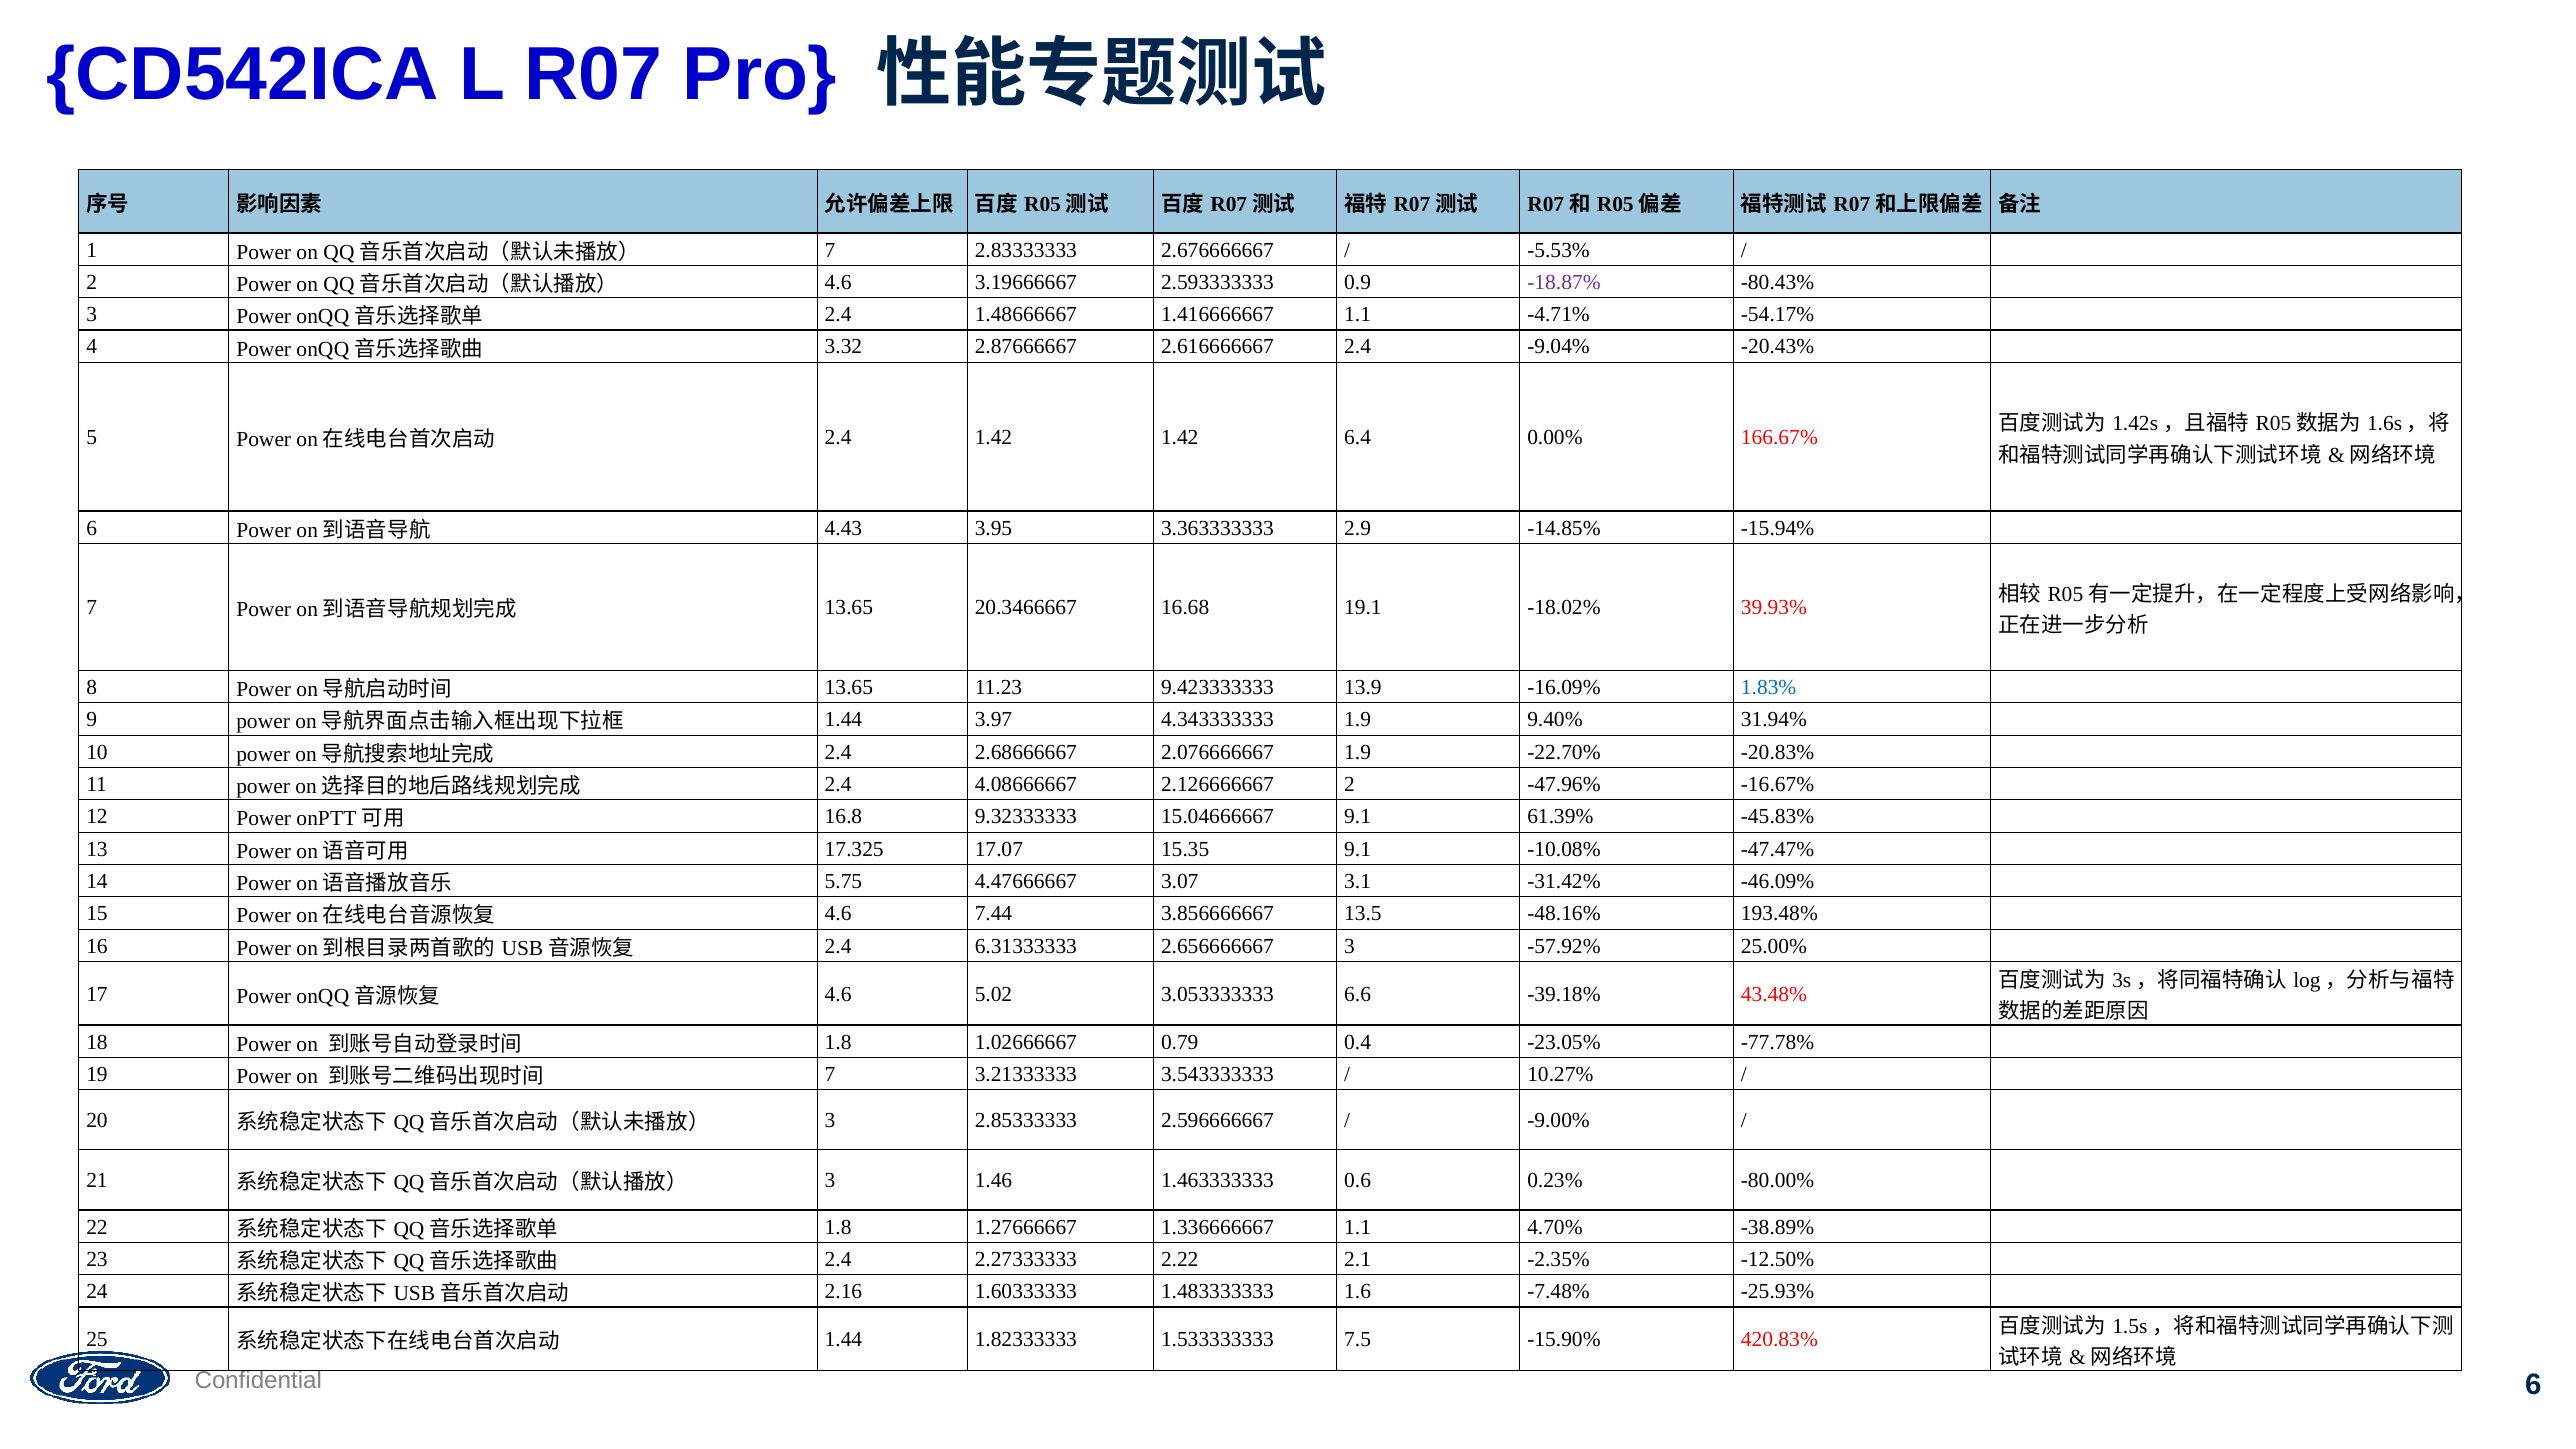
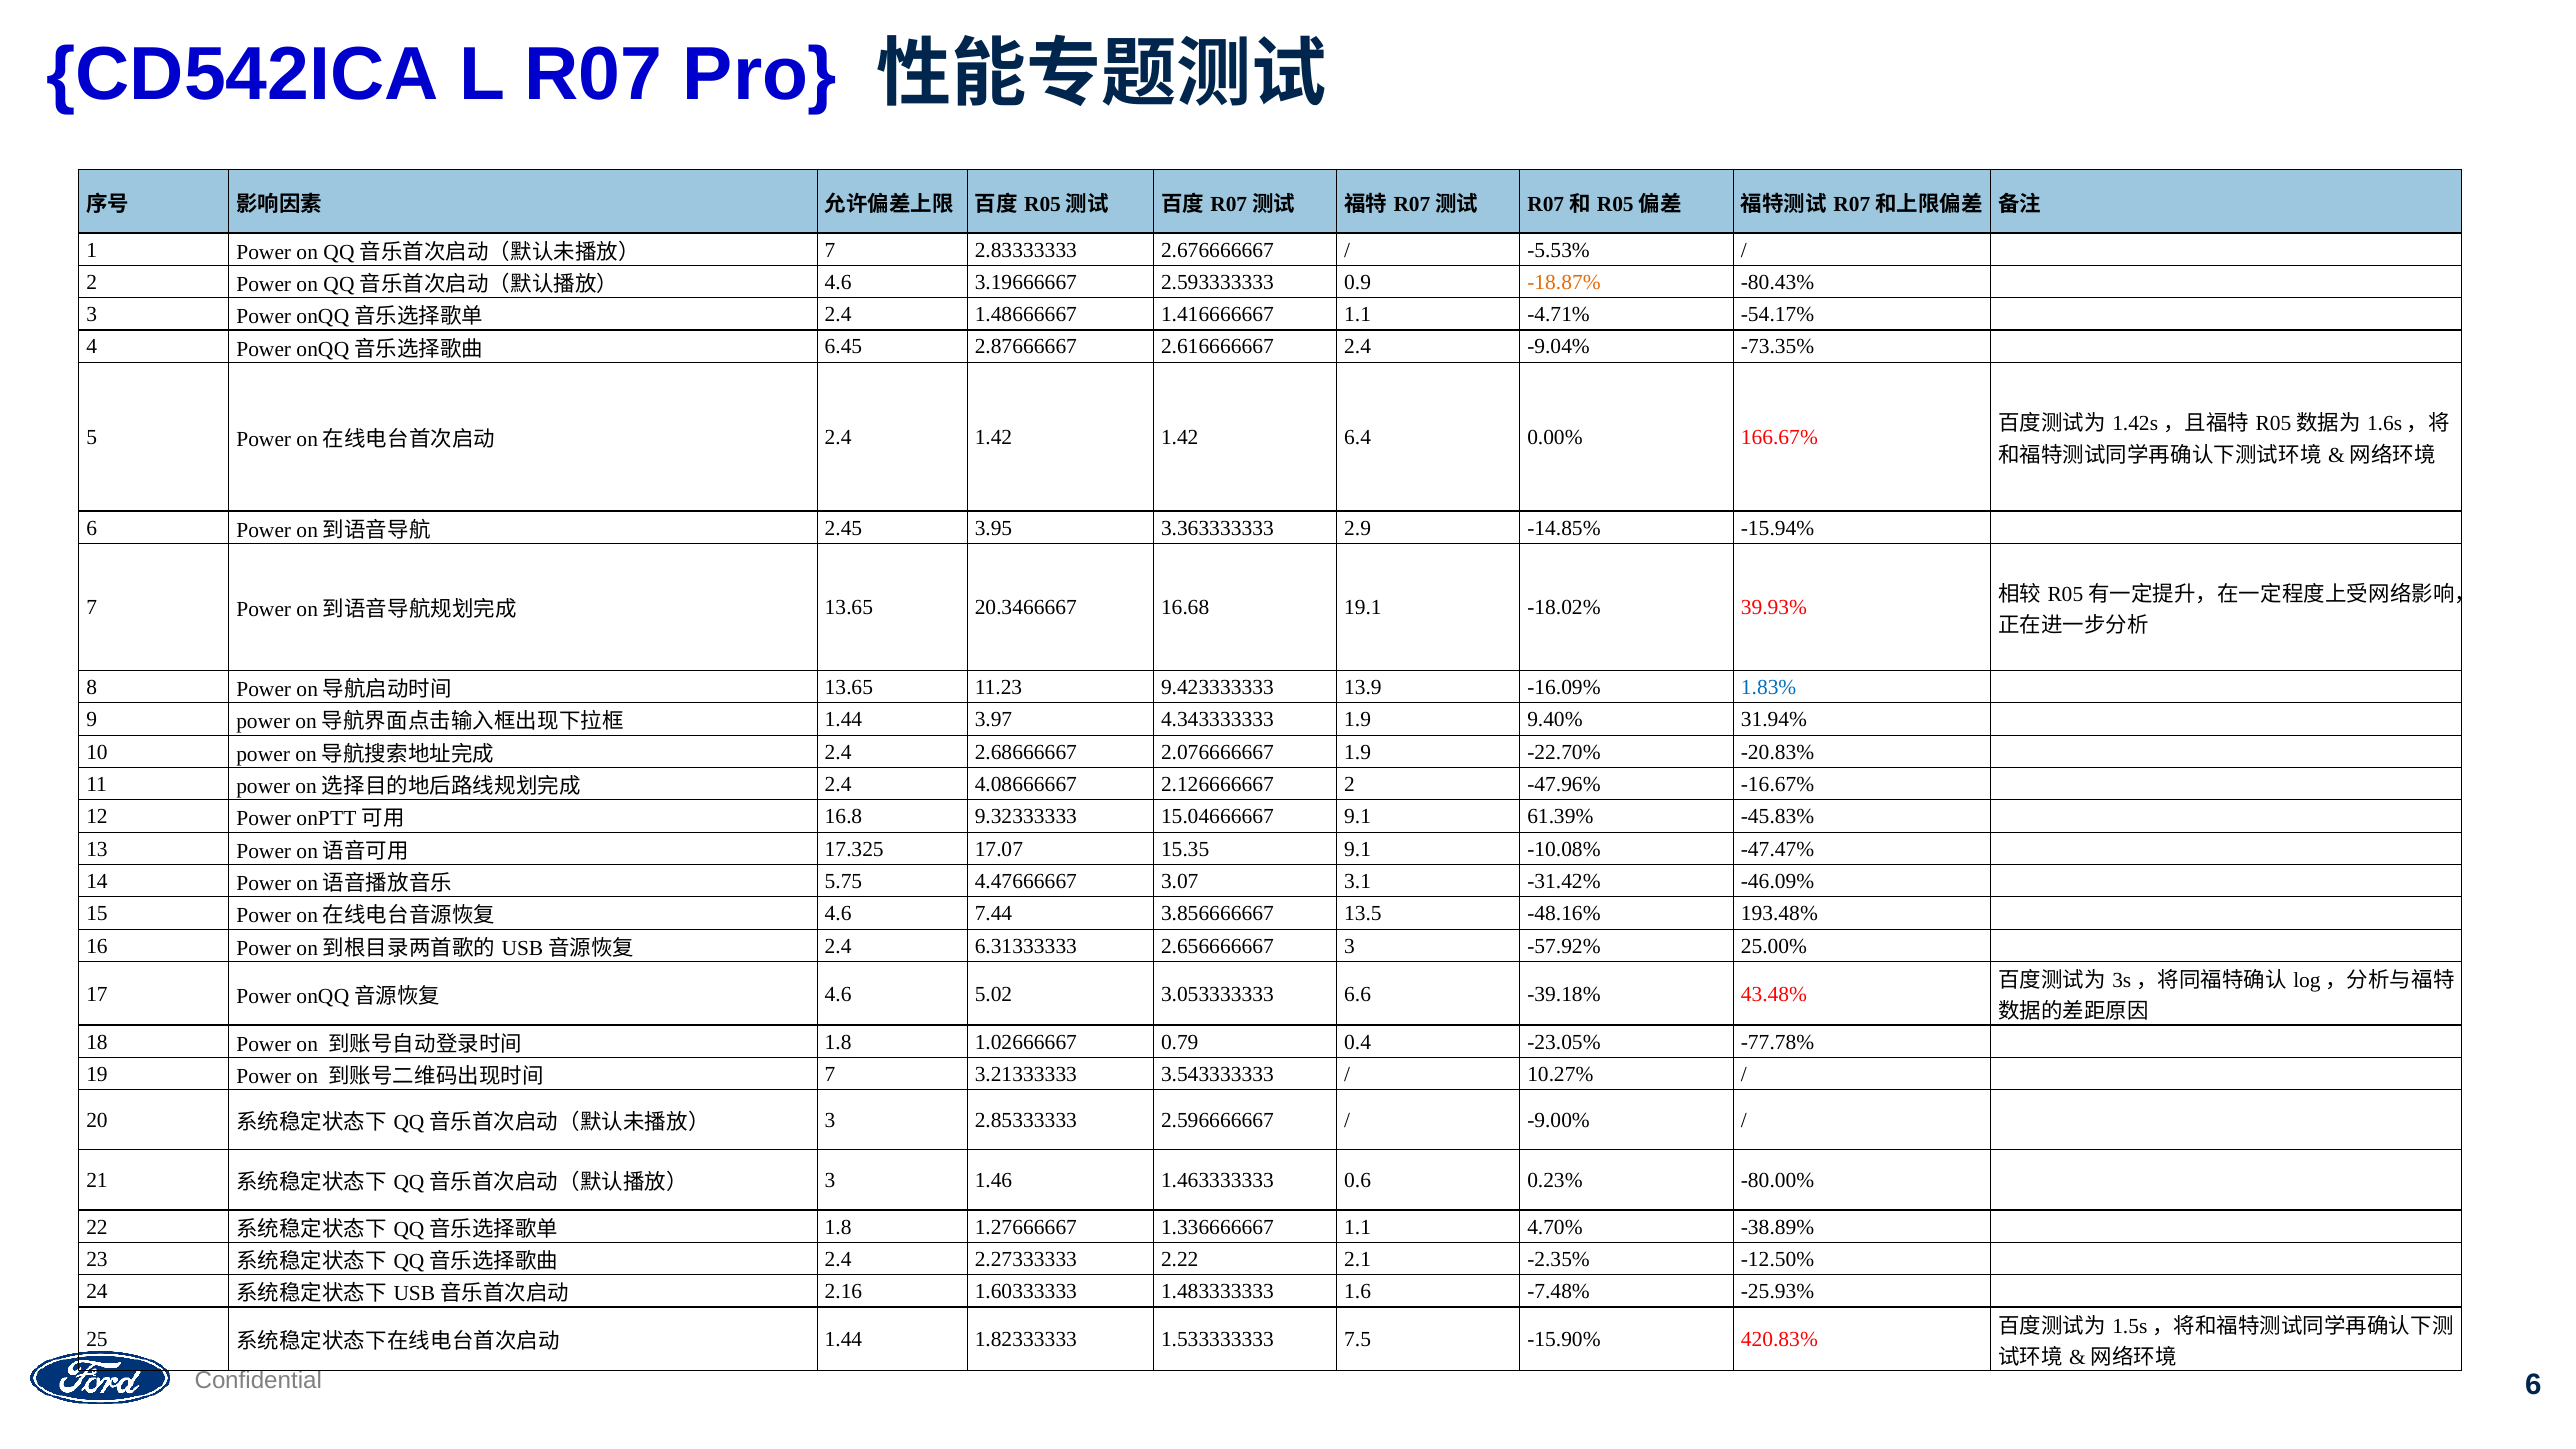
-18.87% colour: purple -> orange (1564, 282)
3.32: 3.32 -> 6.45 (843, 347)
-20.43%: -20.43% -> -73.35% (1778, 347)
4.43: 4.43 -> 2.45 (843, 528)
